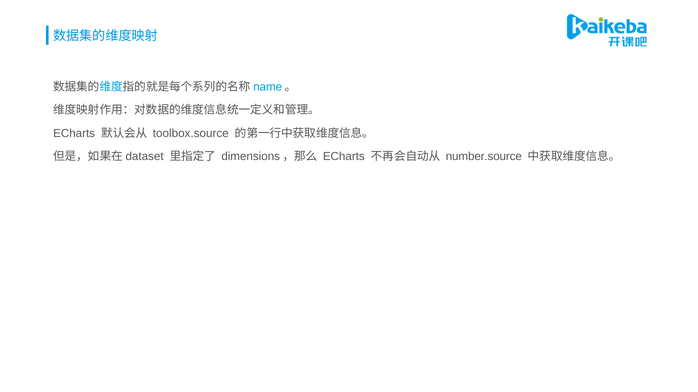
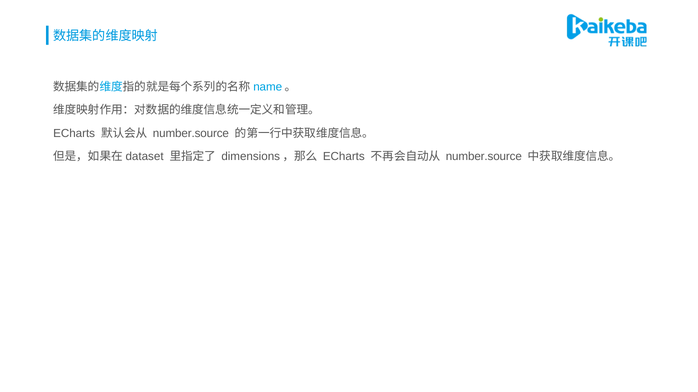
toolbox.source: toolbox.source -> number.source (191, 133)
